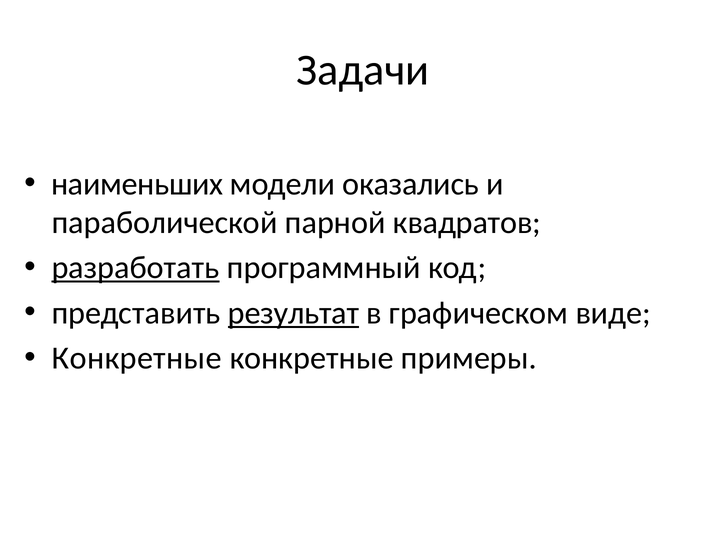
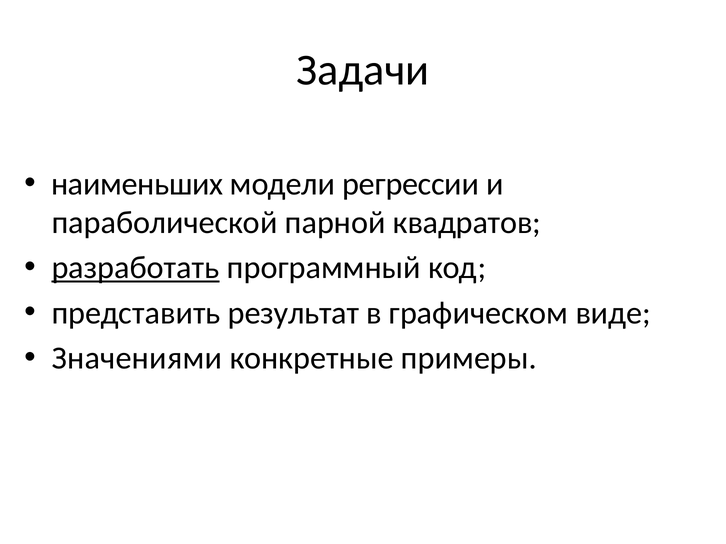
оказались: оказались -> регрессии (411, 184)
результат underline: present -> none (294, 313)
Конкретные: Конкретные -> Значениями (137, 358)
